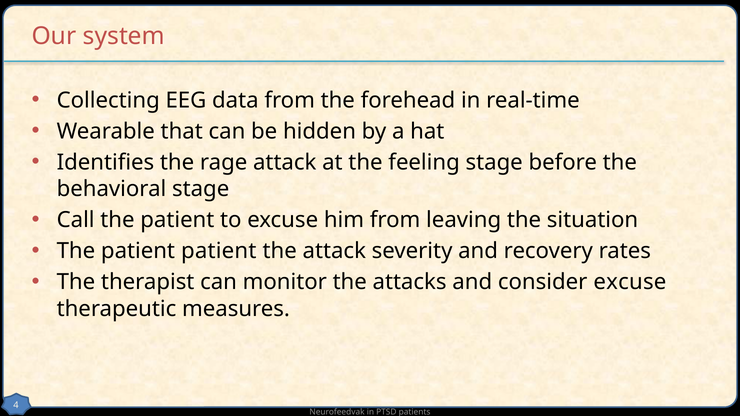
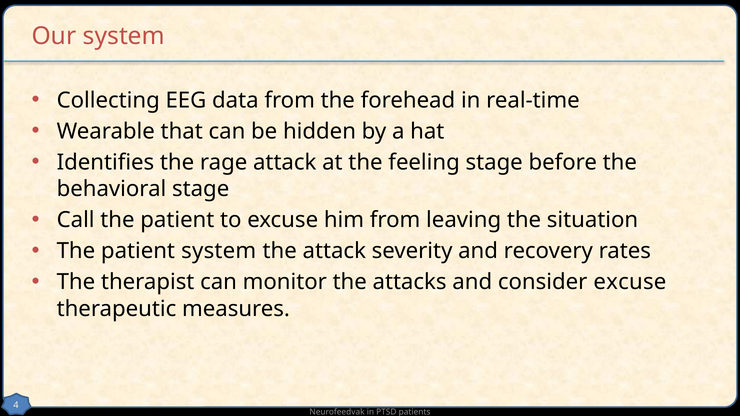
patient patient: patient -> system (219, 251)
